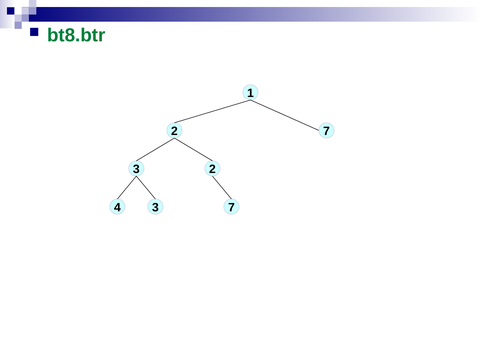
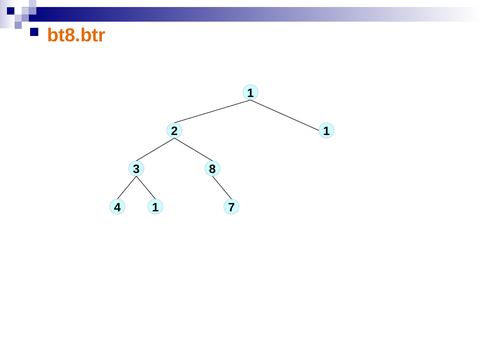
bt8.btr colour: green -> orange (76, 35)
2 7: 7 -> 1 (326, 131)
3 2: 2 -> 8 (212, 169)
4 3: 3 -> 1 (155, 207)
